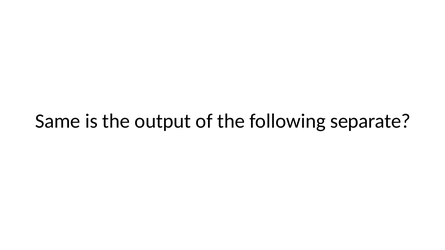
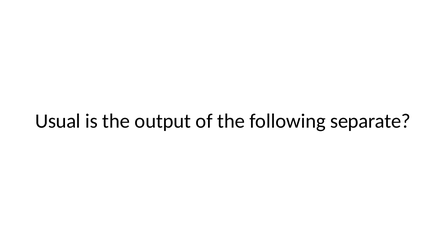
Same: Same -> Usual (58, 121)
